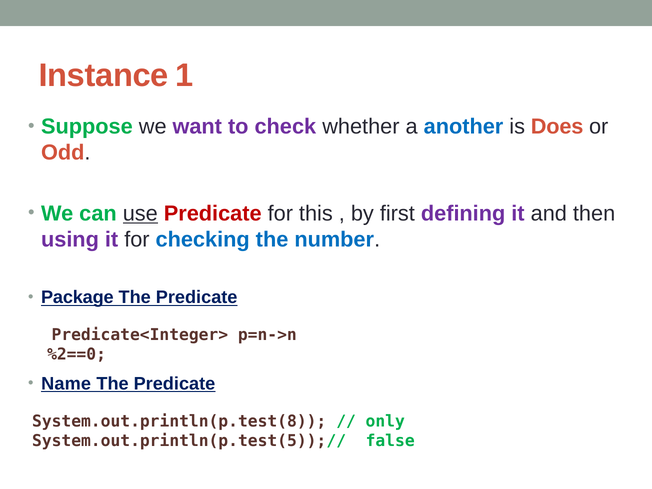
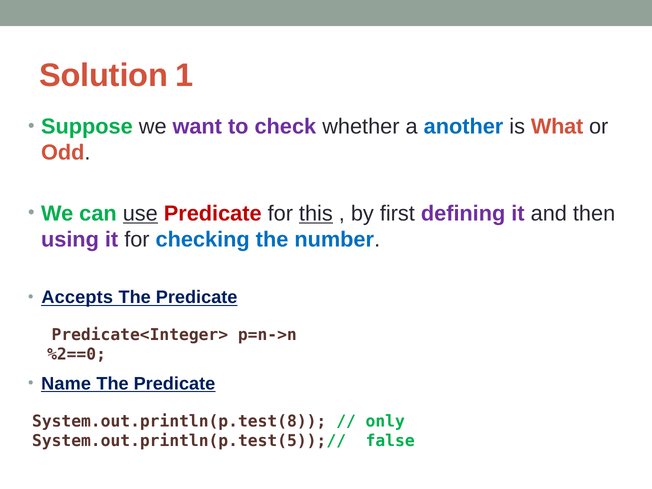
Instance: Instance -> Solution (104, 76)
Does: Does -> What (557, 127)
this underline: none -> present (316, 214)
Package: Package -> Accepts (77, 297)
